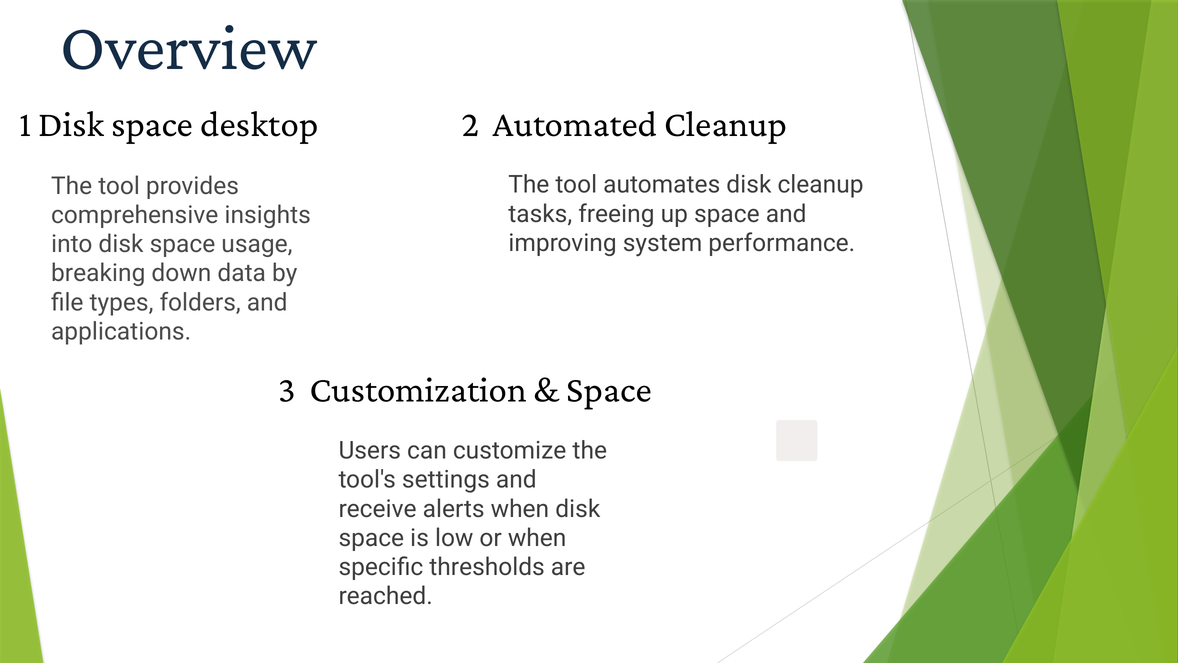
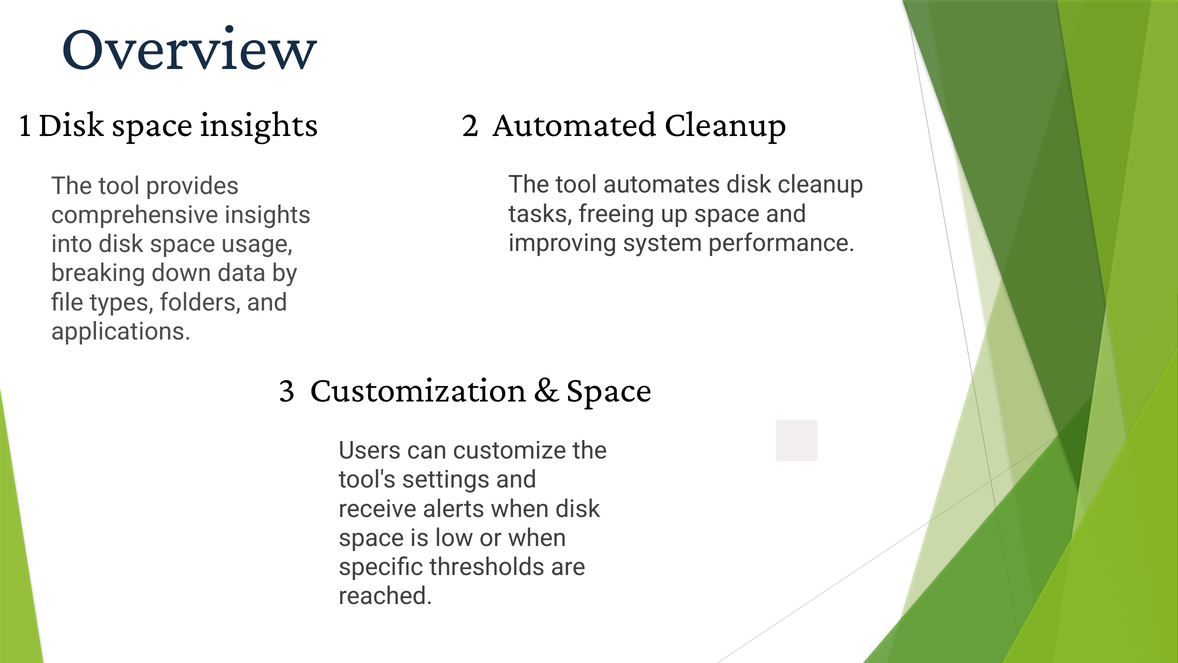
space desktop: desktop -> insights (259, 124)
